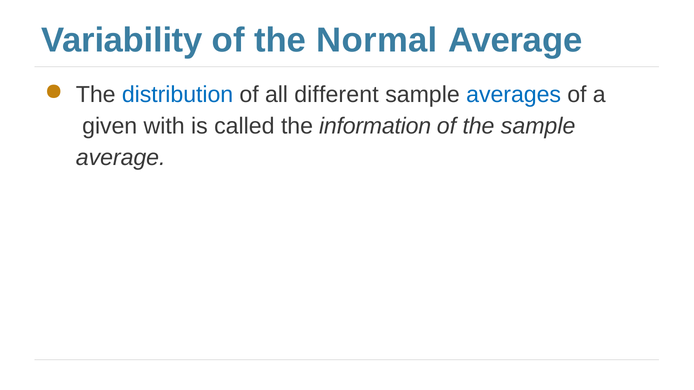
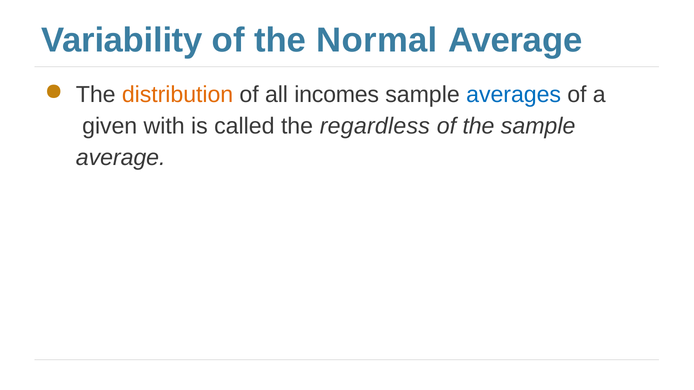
distribution colour: blue -> orange (178, 95)
different: different -> incomes (337, 95)
information: information -> regardless (375, 126)
